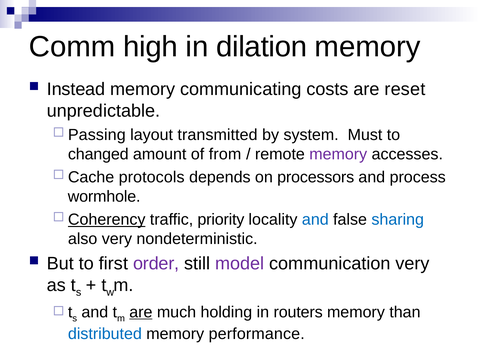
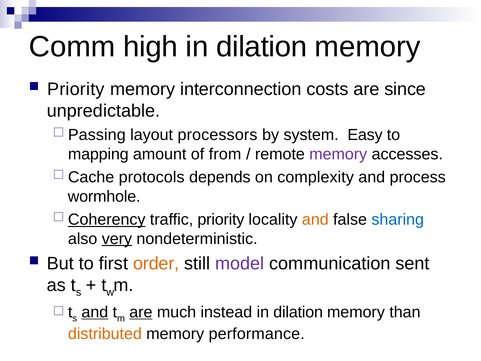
Instead: Instead -> Priority (76, 89)
communicating: communicating -> interconnection (241, 89)
reset: reset -> since (405, 89)
transmitted: transmitted -> processors (217, 135)
Must: Must -> Easy (365, 135)
changed: changed -> mapping (98, 154)
processors: processors -> complexity (316, 177)
and colour: blue -> orange (315, 219)
very underline: none -> present (117, 239)
order colour: purple -> orange (156, 263)
communication very: very -> sent (413, 263)
and underline: none -> present (95, 312)
holding: holding -> instead (226, 312)
routers: routers -> dilation (298, 312)
distributed colour: blue -> orange (105, 334)
